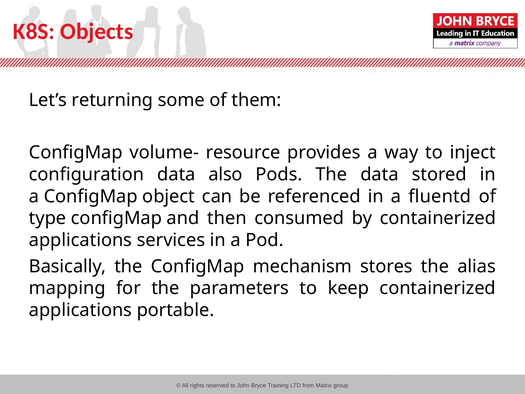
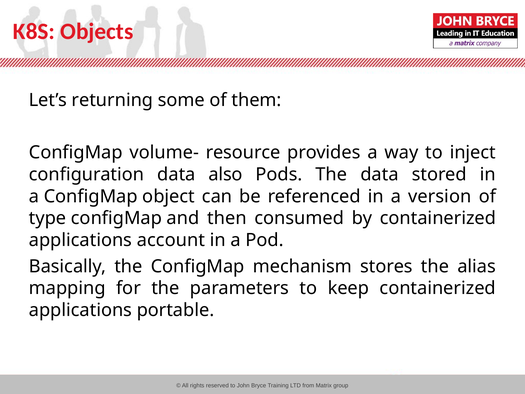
fluentd: fluentd -> version (440, 196)
services: services -> account (171, 240)
